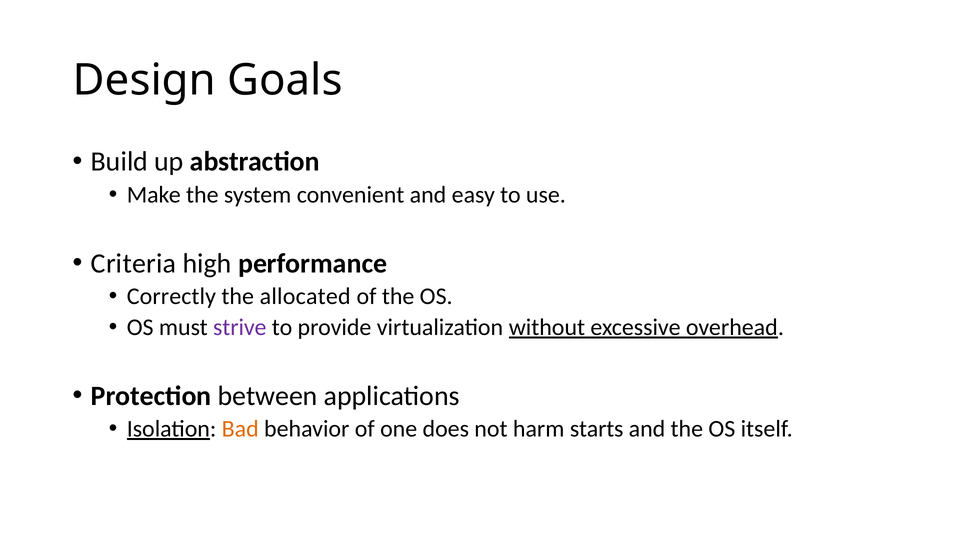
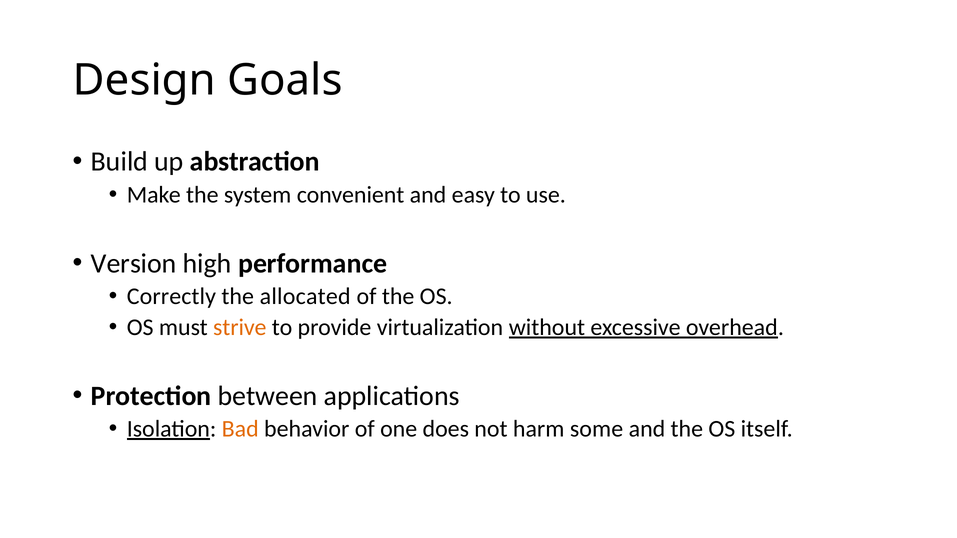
Criteria: Criteria -> Version (134, 264)
strive colour: purple -> orange (240, 327)
starts: starts -> some (597, 429)
